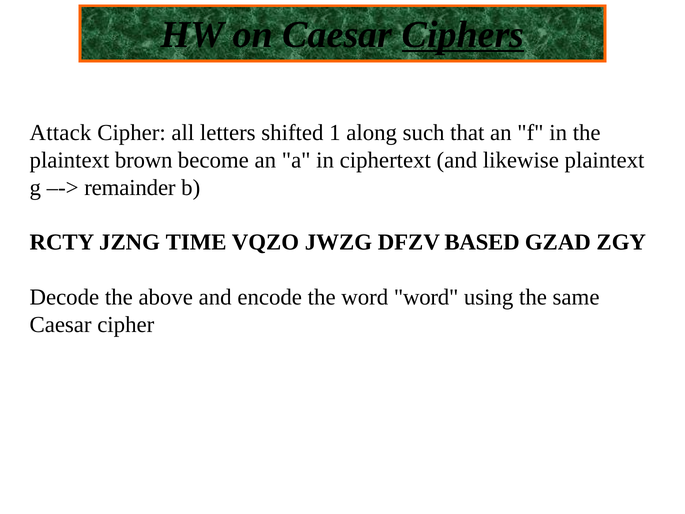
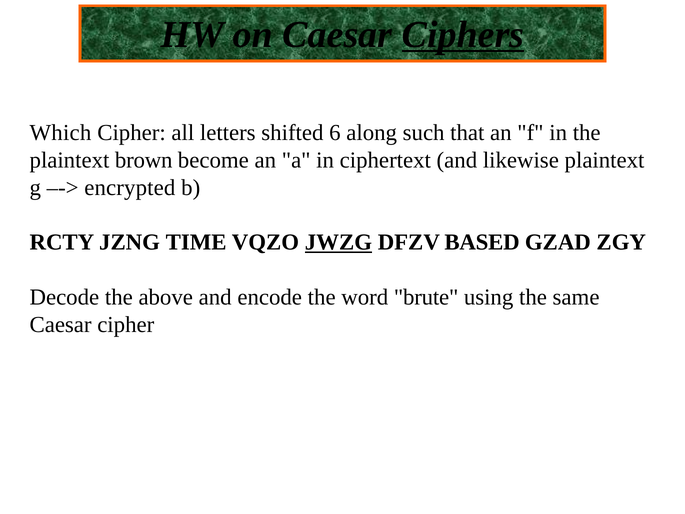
Attack: Attack -> Which (60, 133)
1: 1 -> 6 (335, 133)
remainder: remainder -> encrypted (130, 187)
JWZG underline: none -> present (338, 242)
word word: word -> brute (426, 297)
